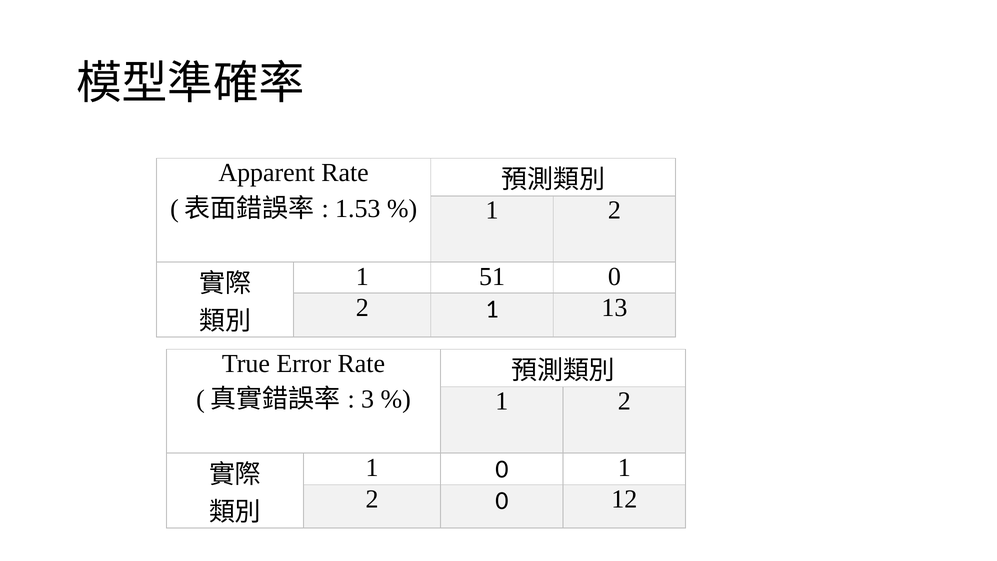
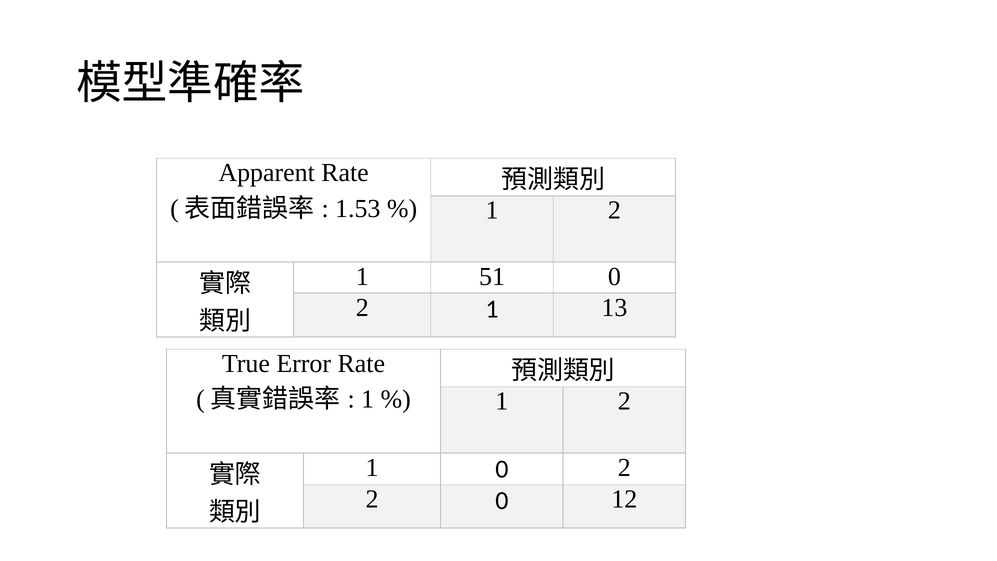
3: 3 -> 1 (368, 399)
1 0 1: 1 -> 2 (624, 467)
